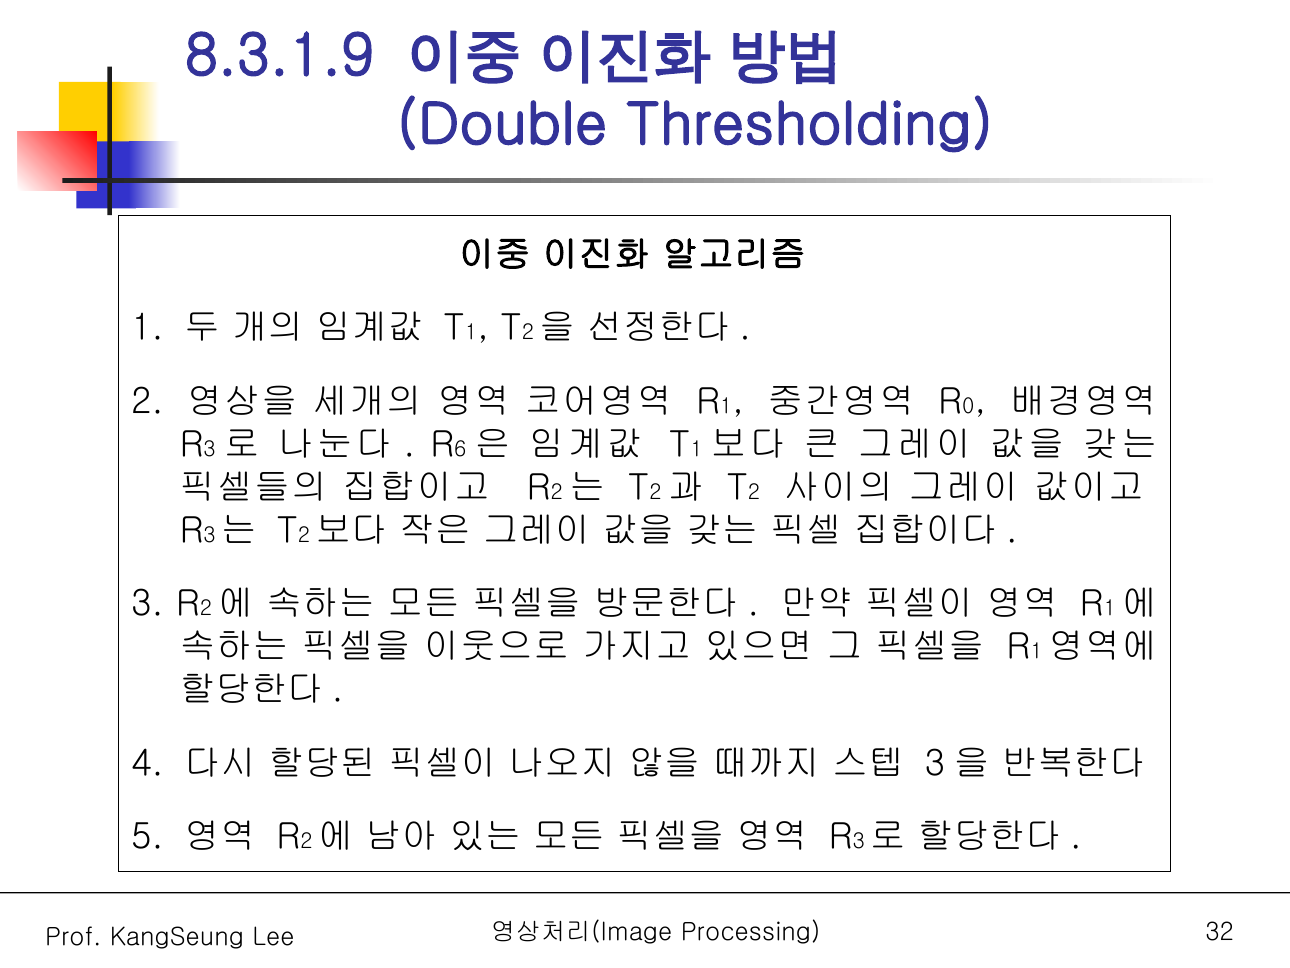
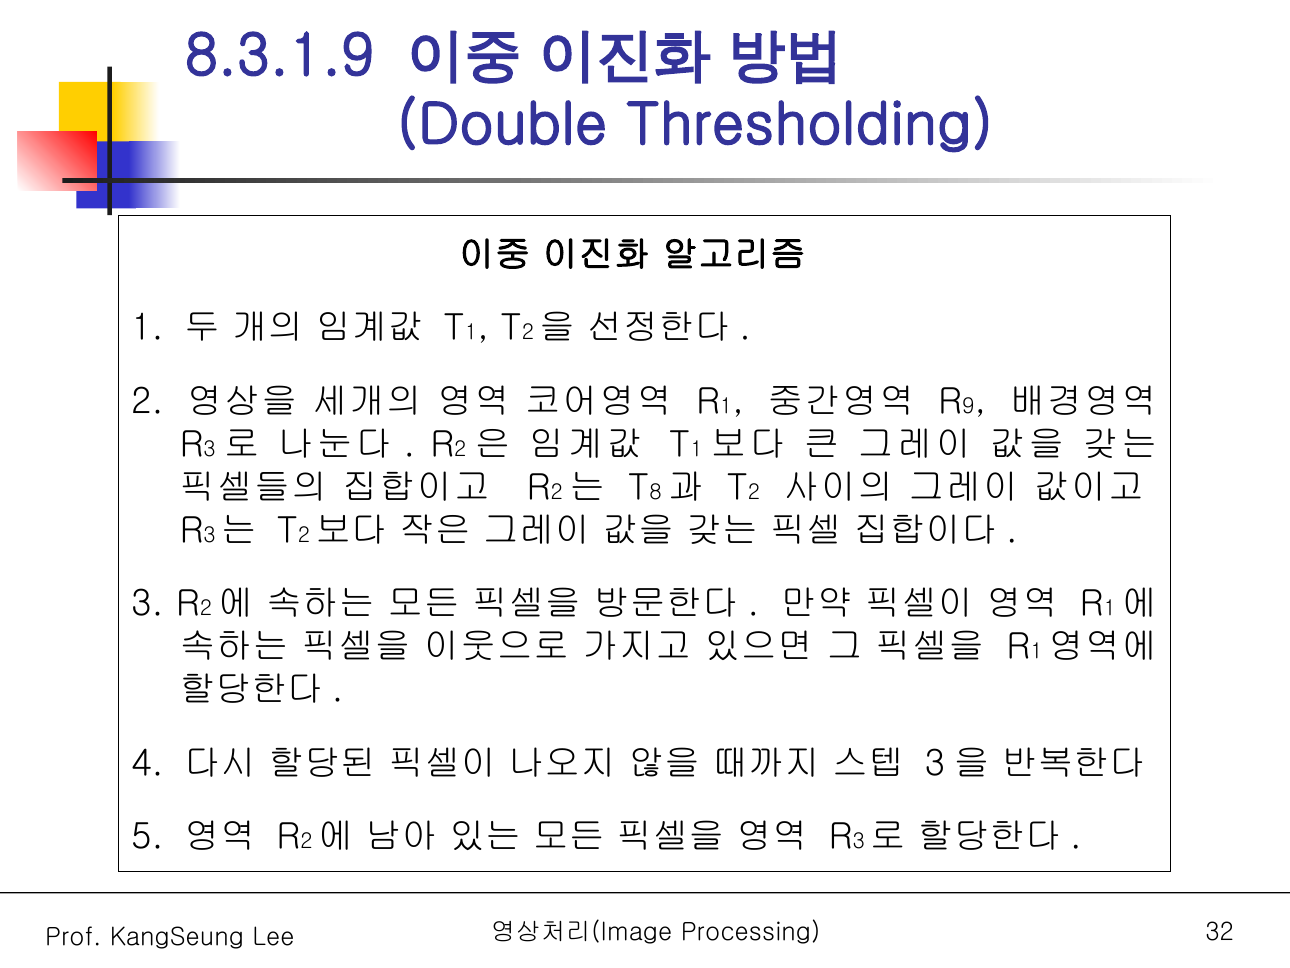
0: 0 -> 9 (968, 406)
6: 6 -> 2 (460, 449)
2: 2 -> 8 (655, 492)
